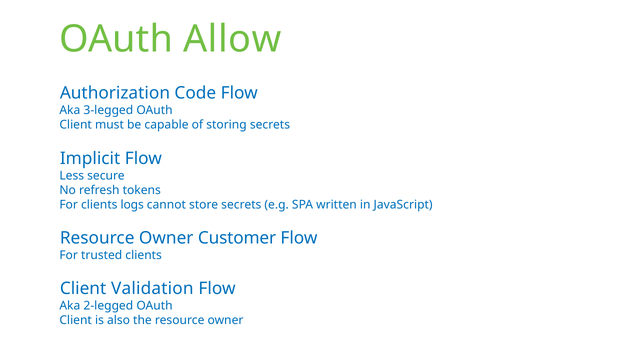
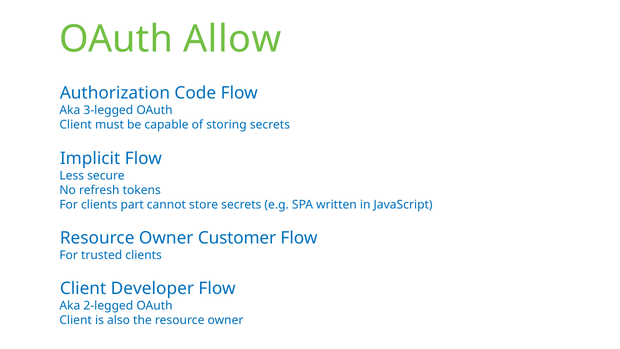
logs: logs -> part (132, 204)
Validation: Validation -> Developer (152, 289)
